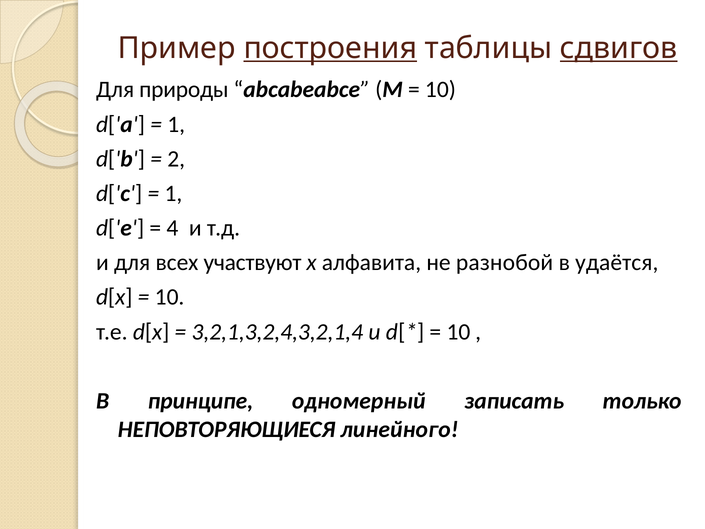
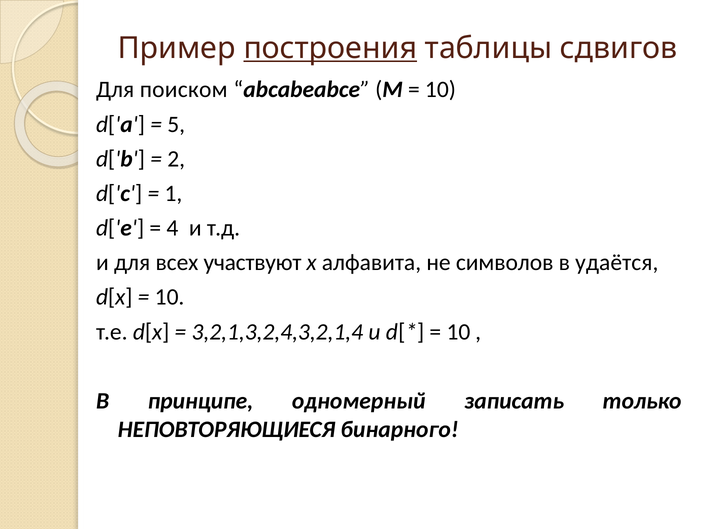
сдвигов underline: present -> none (619, 48)
природы: природы -> поиском (184, 90)
1: 1 -> 5 (176, 124)
разнобой: разнобой -> символов (505, 262)
линейного: линейного -> бинарного (400, 429)
